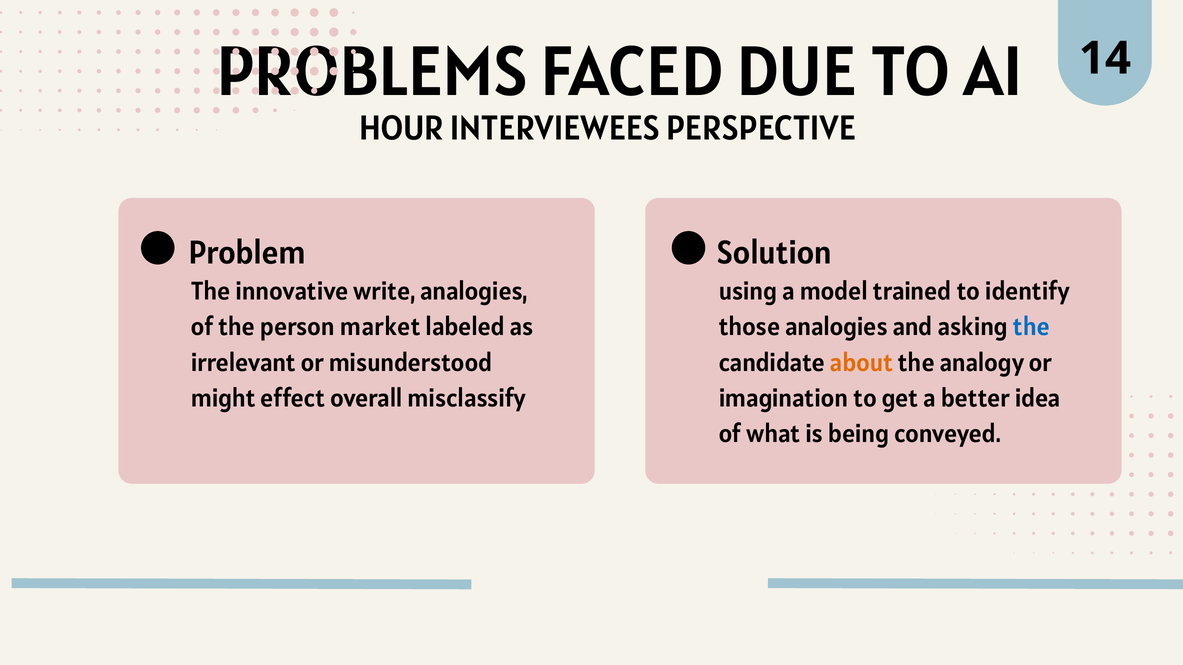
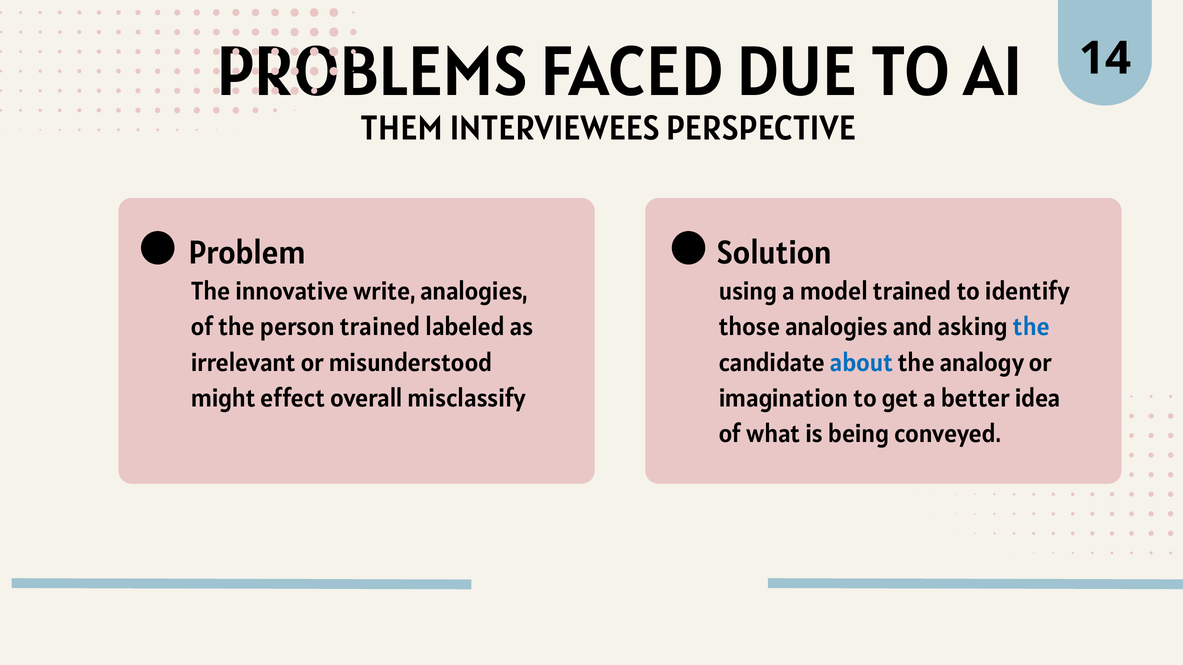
HOUR: HOUR -> THEM (401, 128)
person market: market -> trained (380, 327)
about colour: orange -> blue (862, 363)
